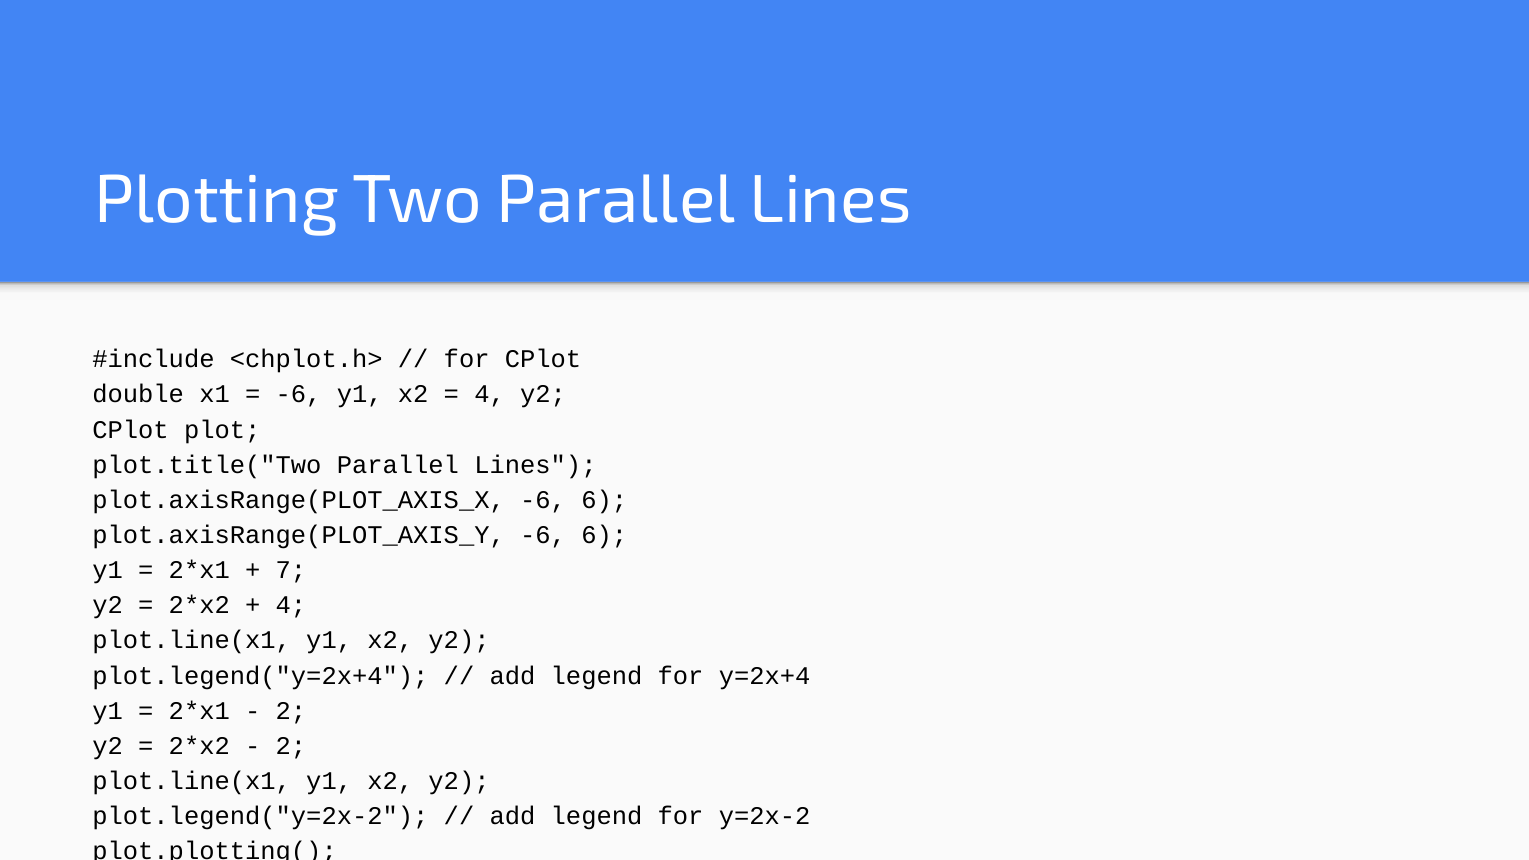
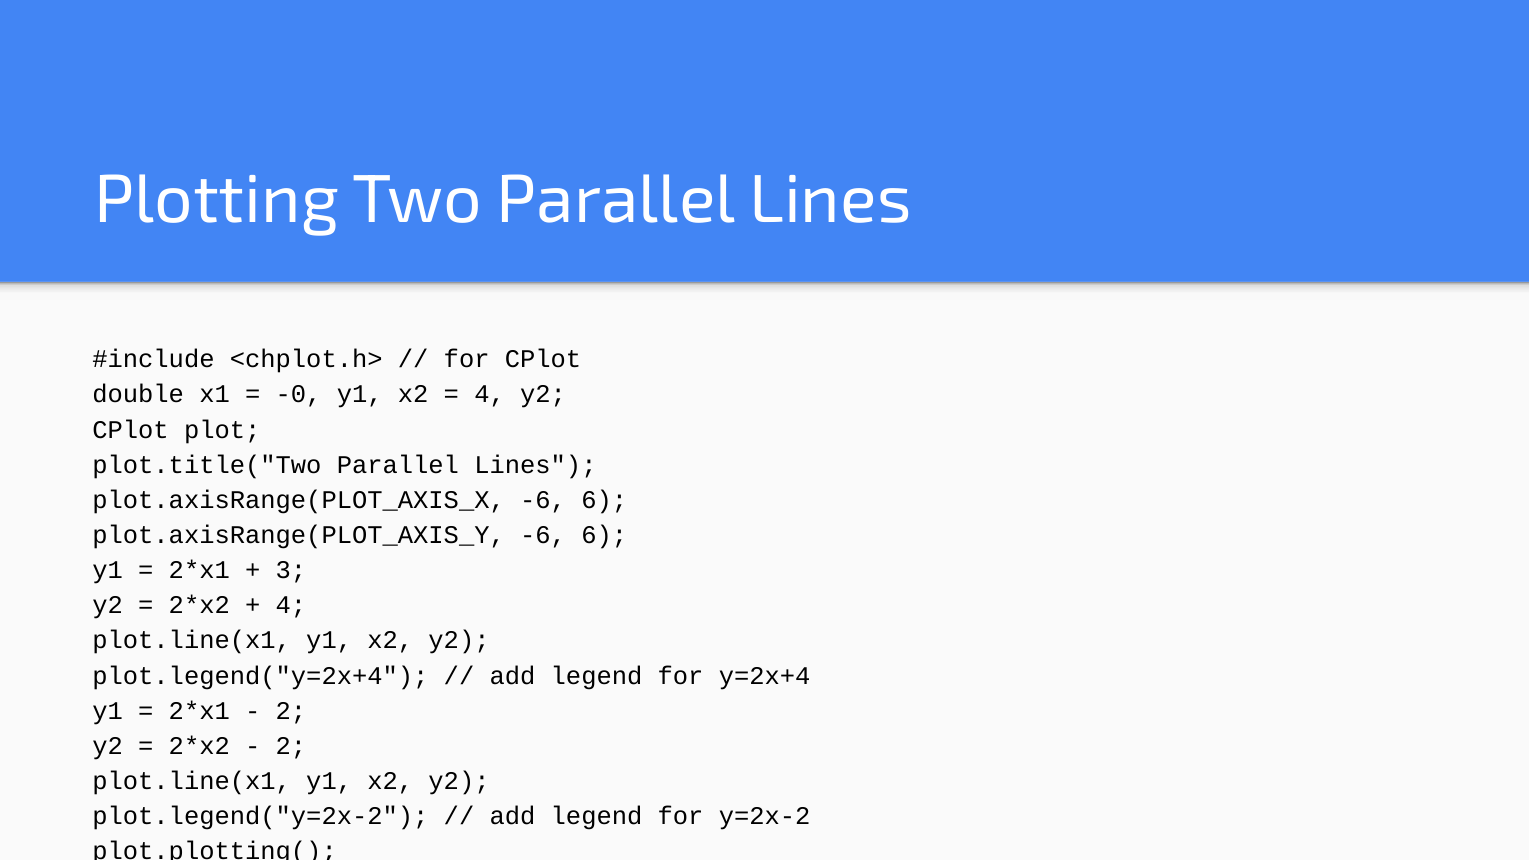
-6: -6 -> -0 (299, 394)
7: 7 -> 3 (291, 570)
